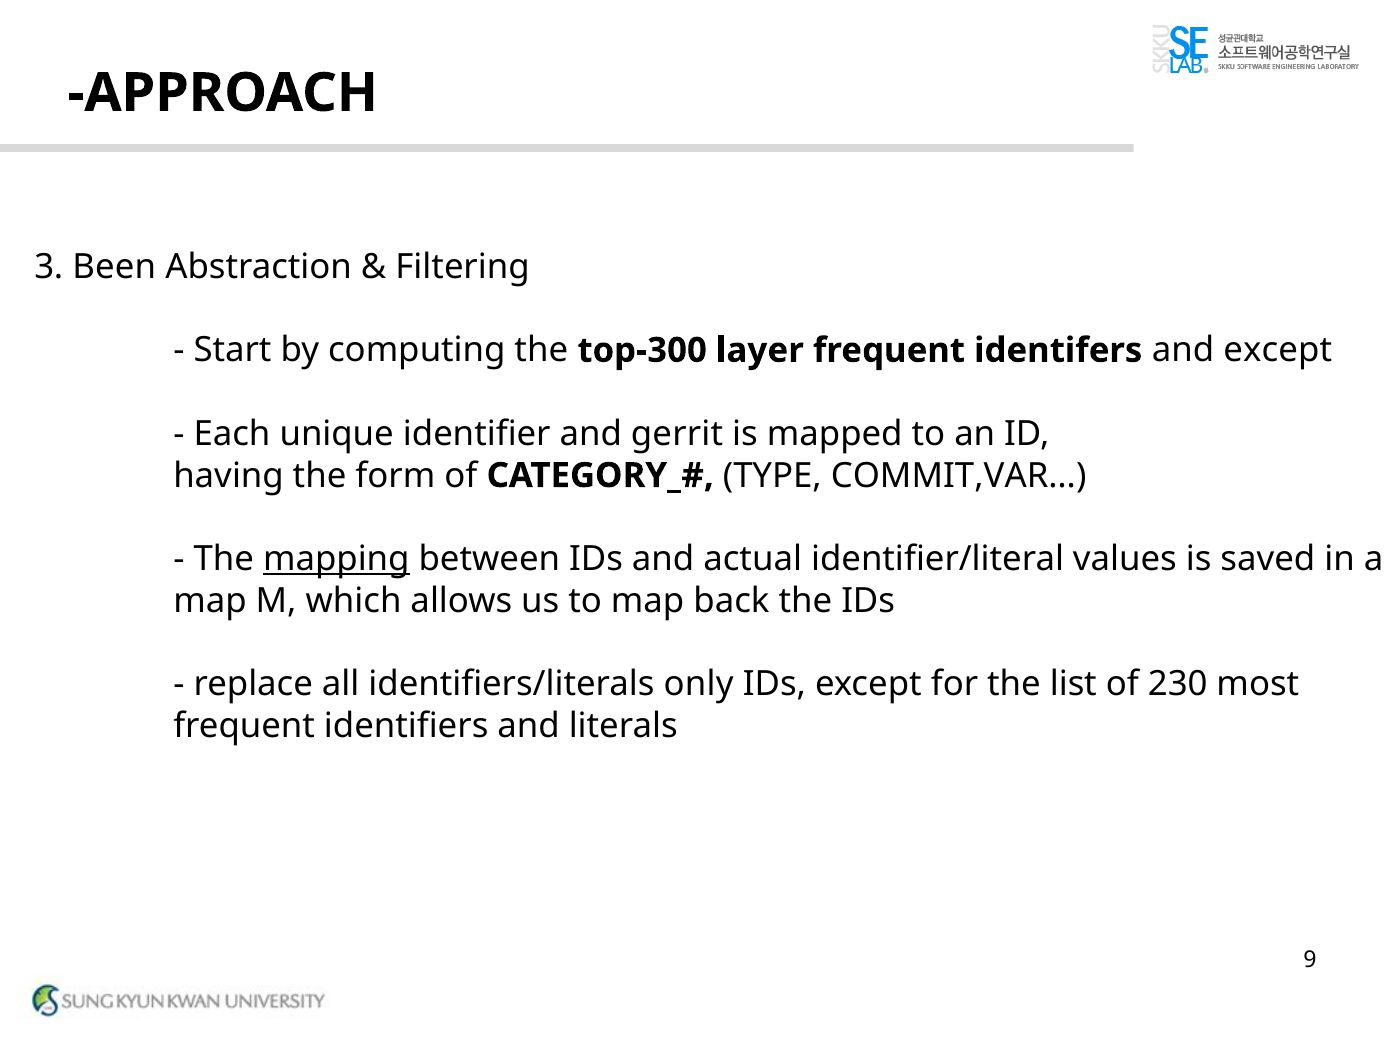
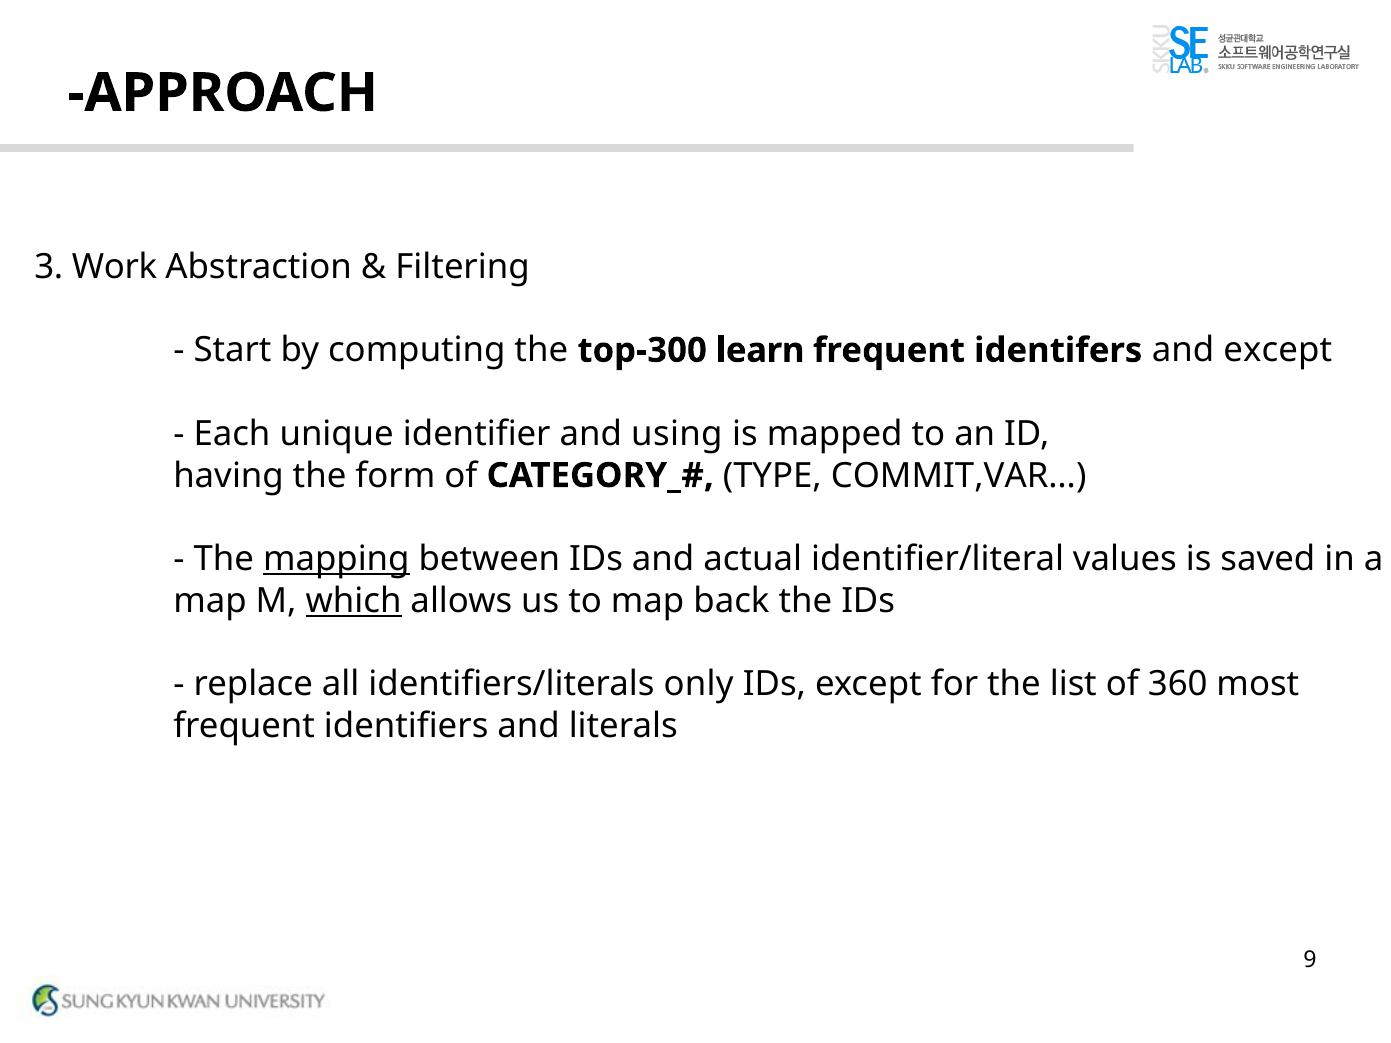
Been: Been -> Work (115, 267)
layer: layer -> learn (760, 350)
gerrit: gerrit -> using (677, 434)
which underline: none -> present (354, 601)
230: 230 -> 360 (1178, 684)
